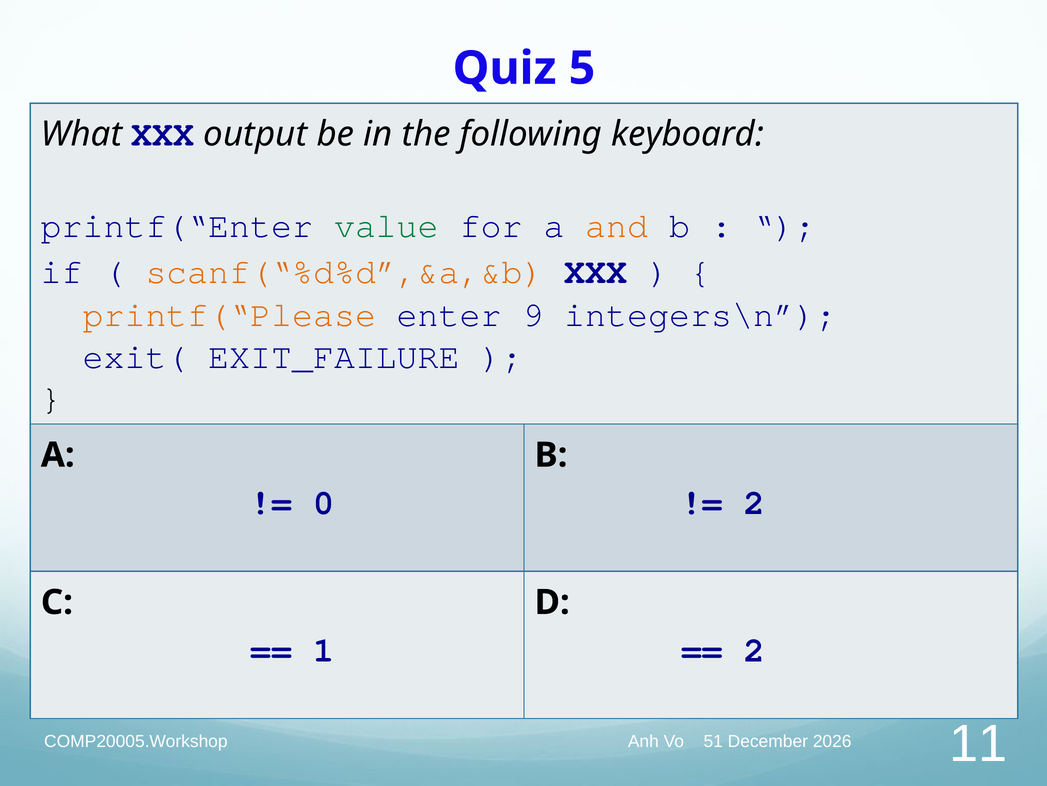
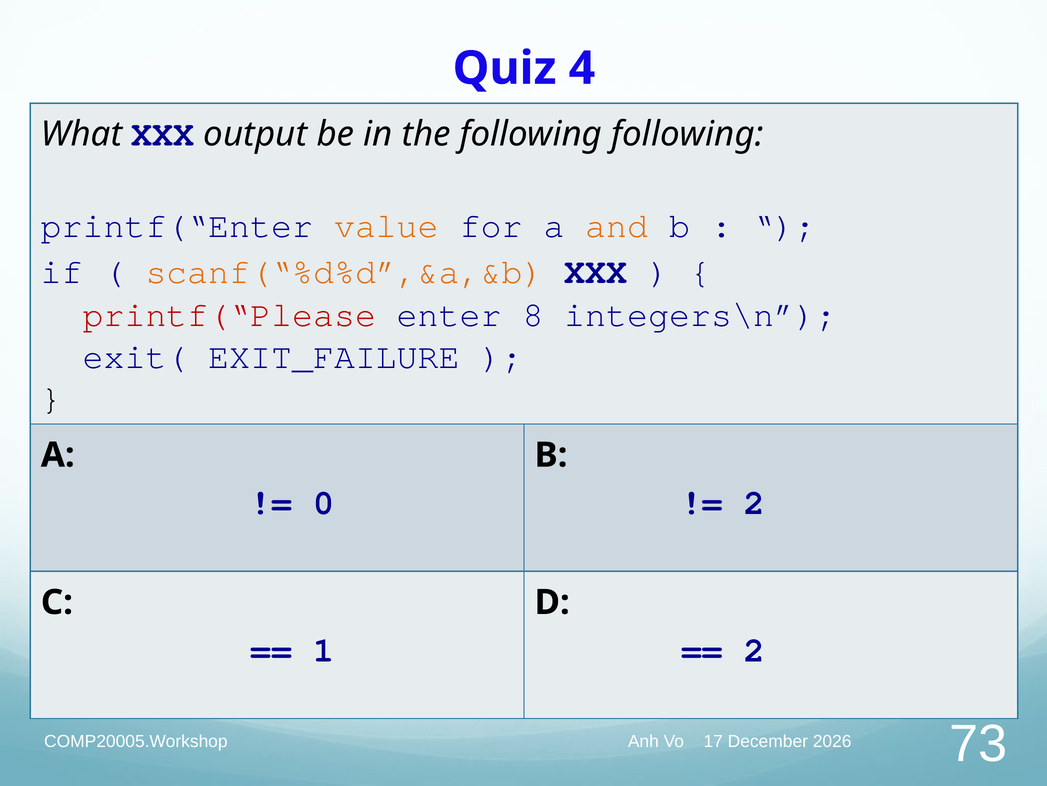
5: 5 -> 4 (582, 68)
following keyboard: keyboard -> following (687, 134)
value colour: green -> orange (386, 225)
printf(“Please colour: orange -> red (229, 314)
9: 9 -> 8 (533, 314)
51: 51 -> 17 (713, 741)
11: 11 -> 73 (978, 743)
